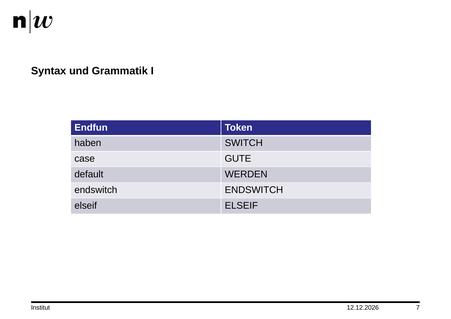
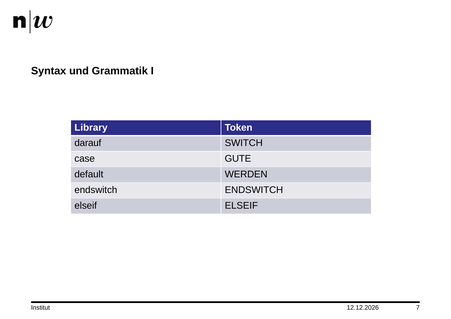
Endfun: Endfun -> Library (91, 127)
haben: haben -> darauf (88, 143)
